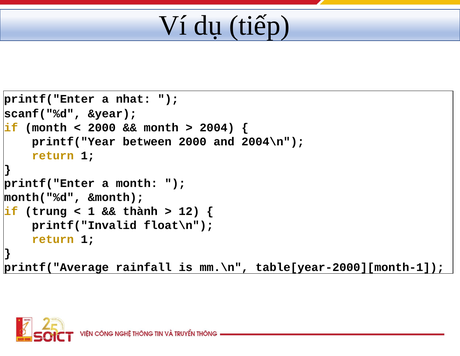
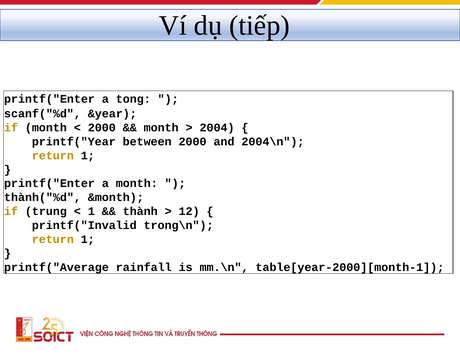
nhat: nhat -> tong (133, 99)
month("%d: month("%d -> thành("%d (42, 197)
float\n: float\n -> trong\n (179, 225)
